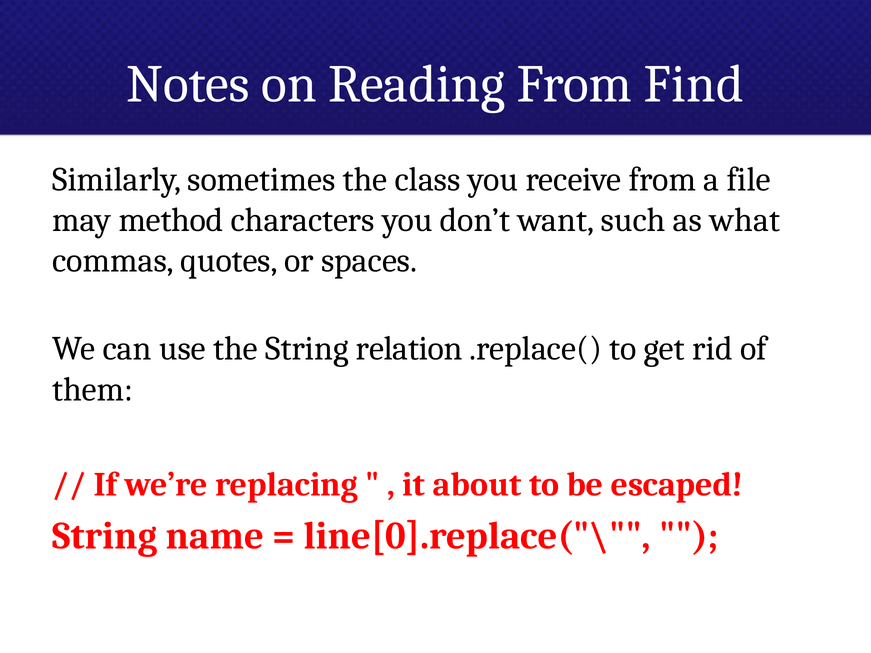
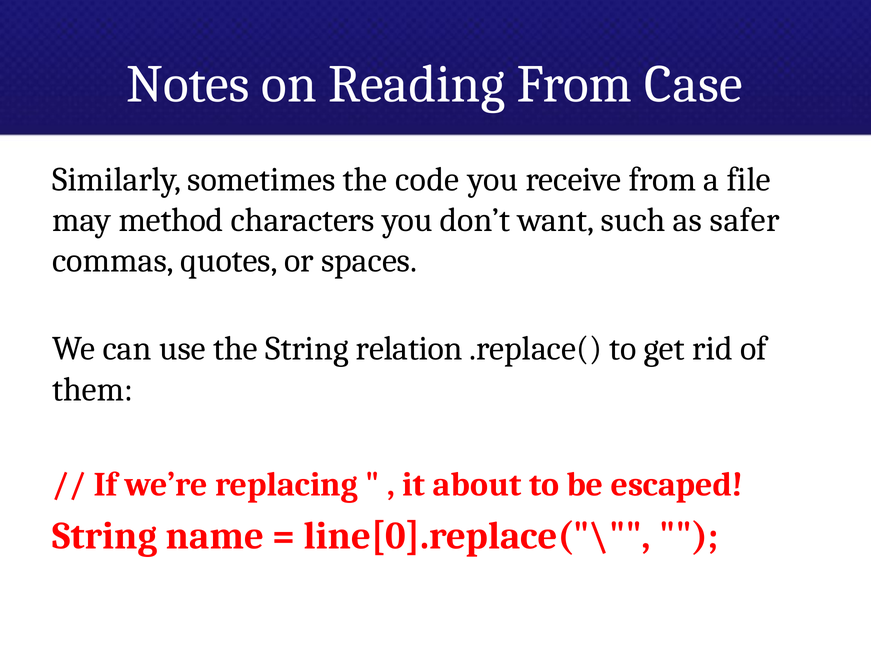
Find: Find -> Case (694, 84)
class: class -> code (427, 179)
what: what -> safer (745, 220)
